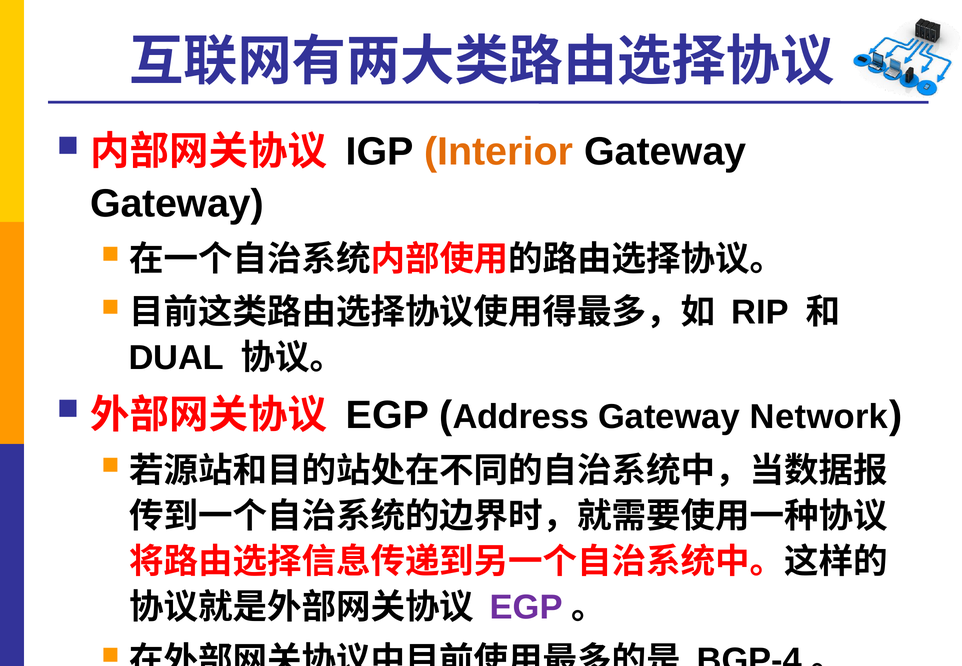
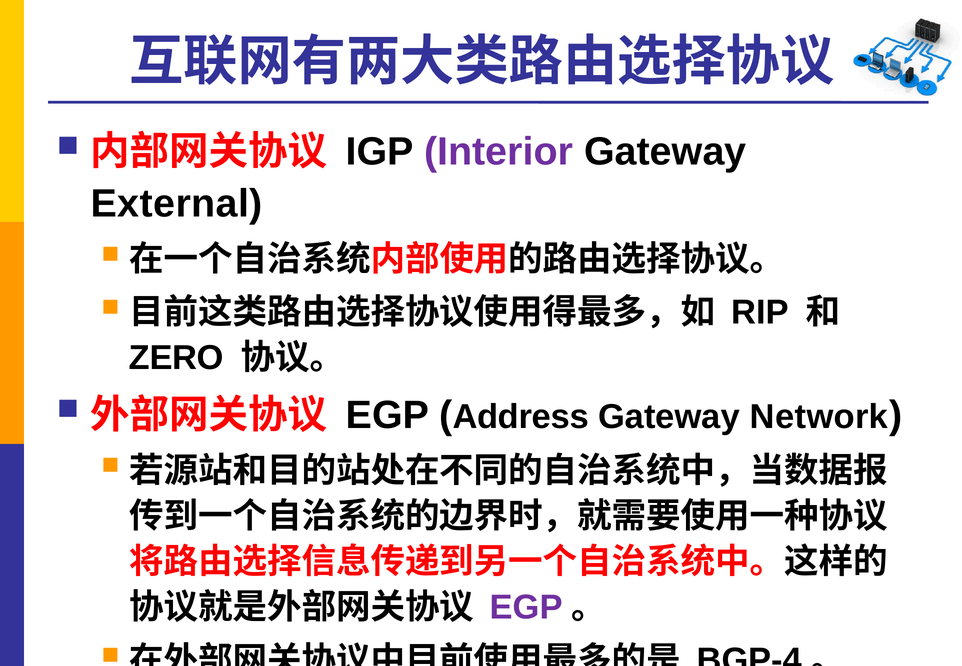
Interior colour: orange -> purple (499, 152)
Gateway: Gateway -> External (177, 204)
DUAL: DUAL -> ZERO (176, 358)
